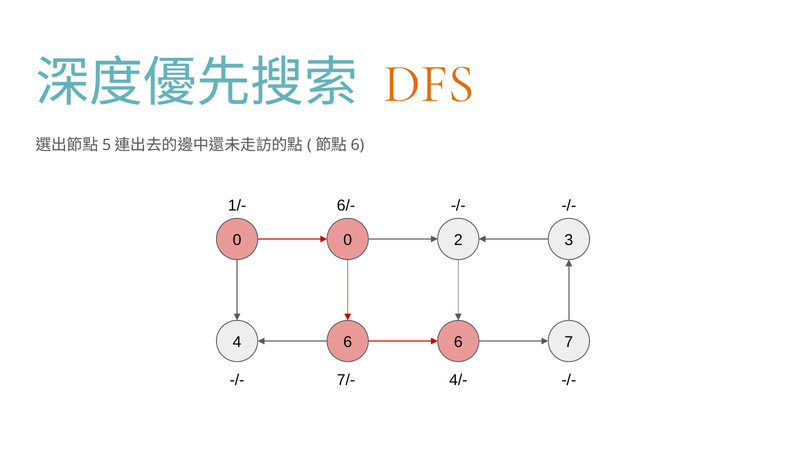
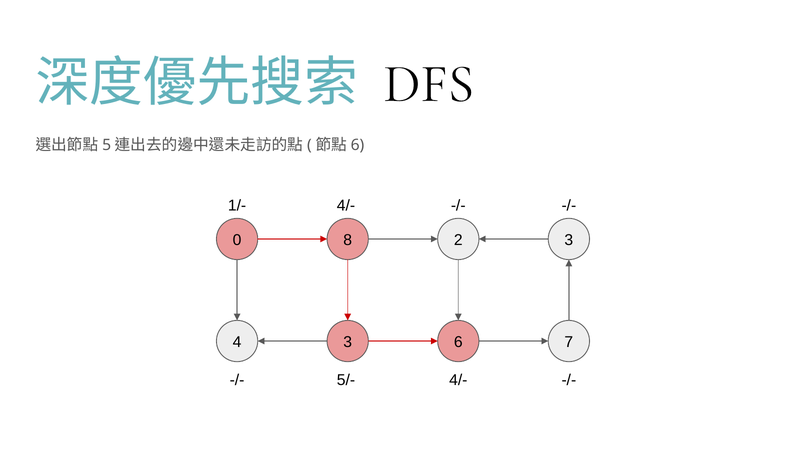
DFS colour: orange -> black (429, 83)
1/- 6/-: 6/- -> 4/- (346, 206)
0 0: 0 -> 8 (348, 240)
4 6: 6 -> 3 (348, 342)
7/-: 7/- -> 5/- (346, 381)
